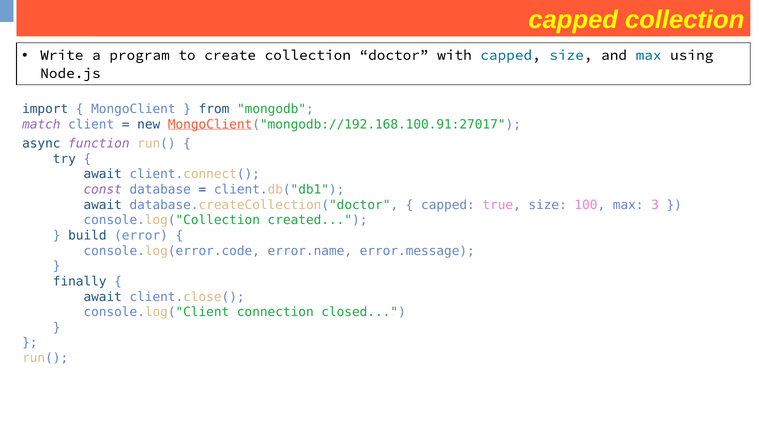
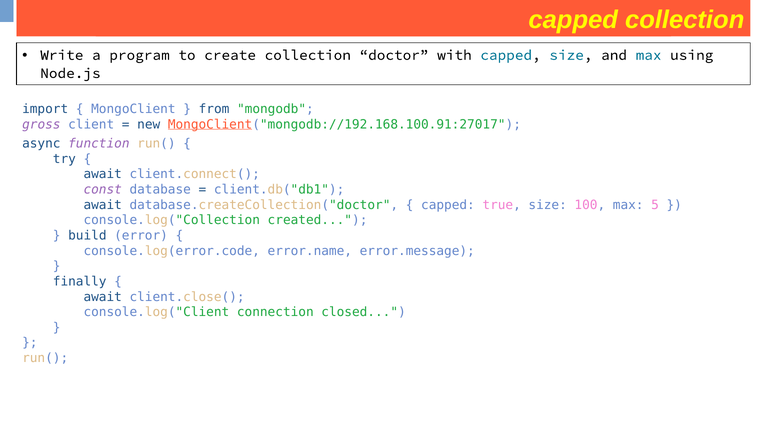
match: match -> gross (41, 125)
3: 3 -> 5 (655, 205)
